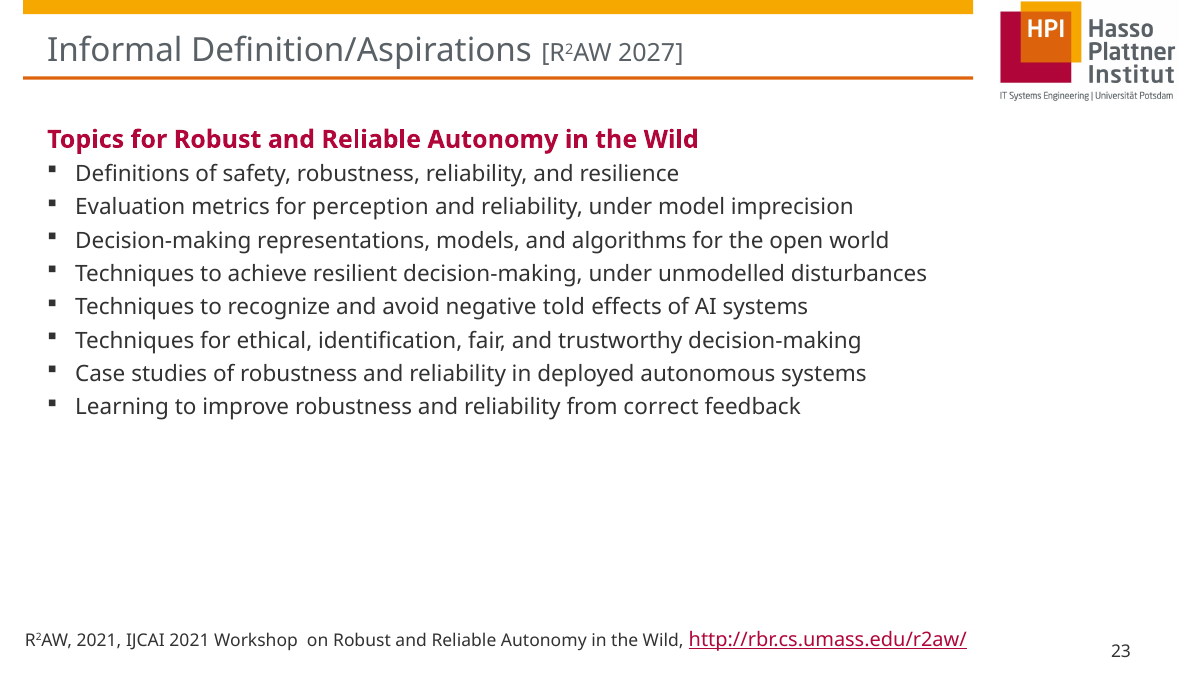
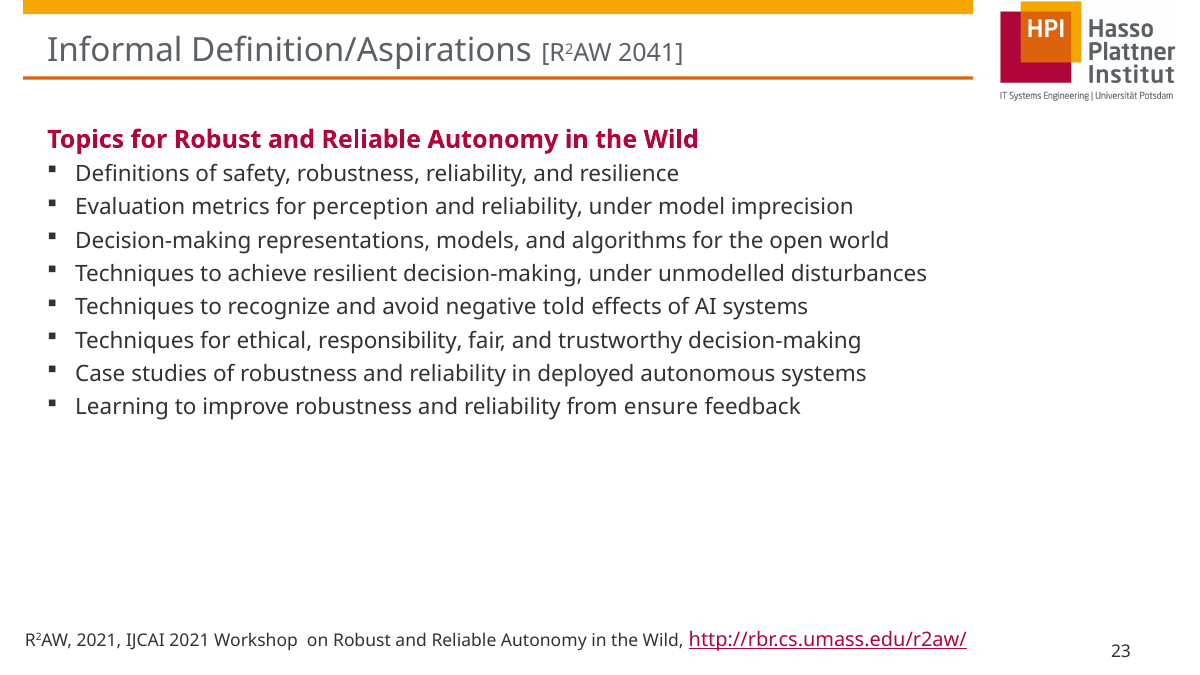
2027: 2027 -> 2041 (651, 53)
identification: identification -> responsibility (390, 341)
correct: correct -> ensure (661, 408)
